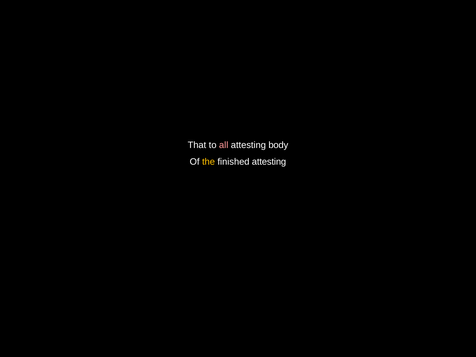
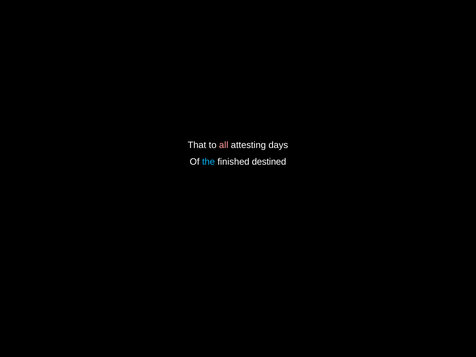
body: body -> days (278, 145)
the colour: yellow -> light blue (209, 162)
finished attesting: attesting -> destined (269, 162)
